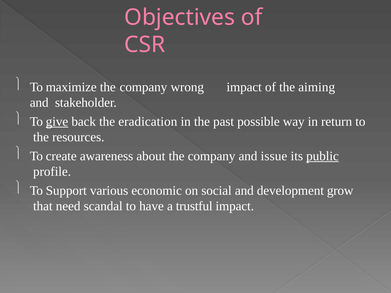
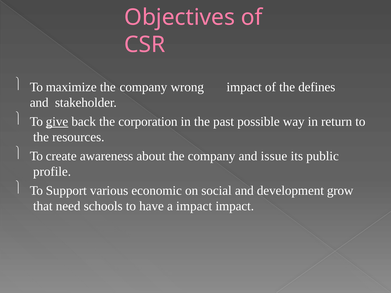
aiming: aiming -> defines (317, 87)
eradication: eradication -> corporation (148, 122)
public underline: present -> none (323, 156)
scandal: scandal -> schools (103, 206)
a trustful: trustful -> impact (194, 206)
